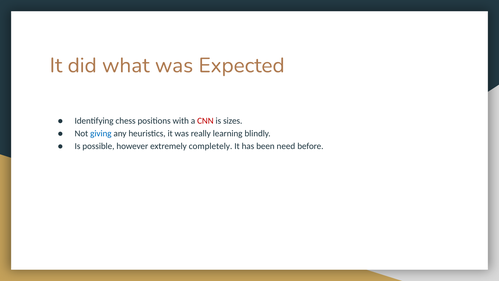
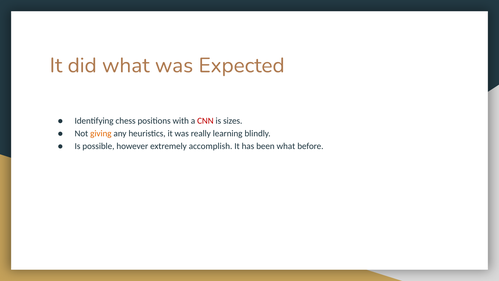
giving colour: blue -> orange (101, 133)
completely: completely -> accomplish (211, 146)
been need: need -> what (286, 146)
